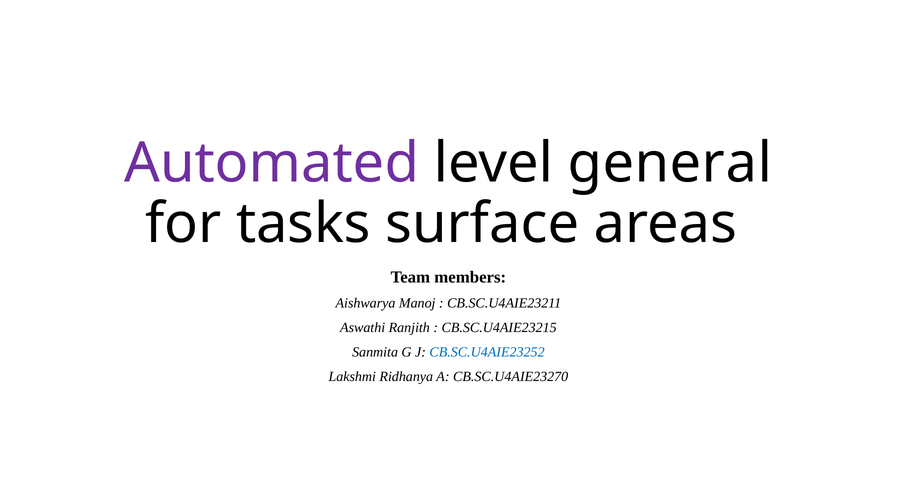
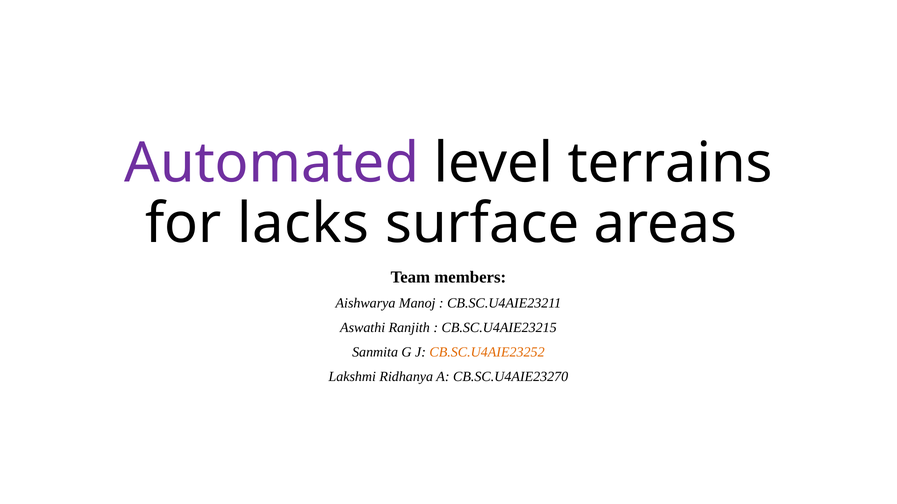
general: general -> terrains (670, 164)
tasks: tasks -> lacks (303, 224)
CB.SC.U4AIE23252 colour: blue -> orange (487, 352)
